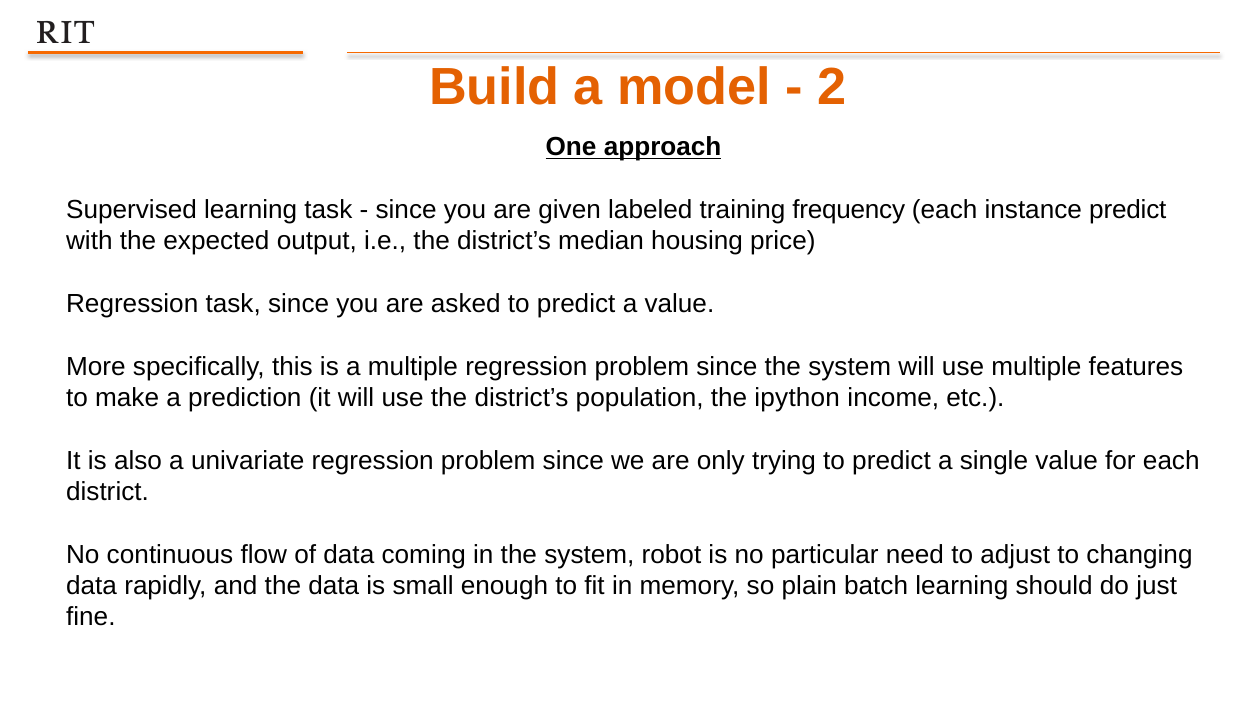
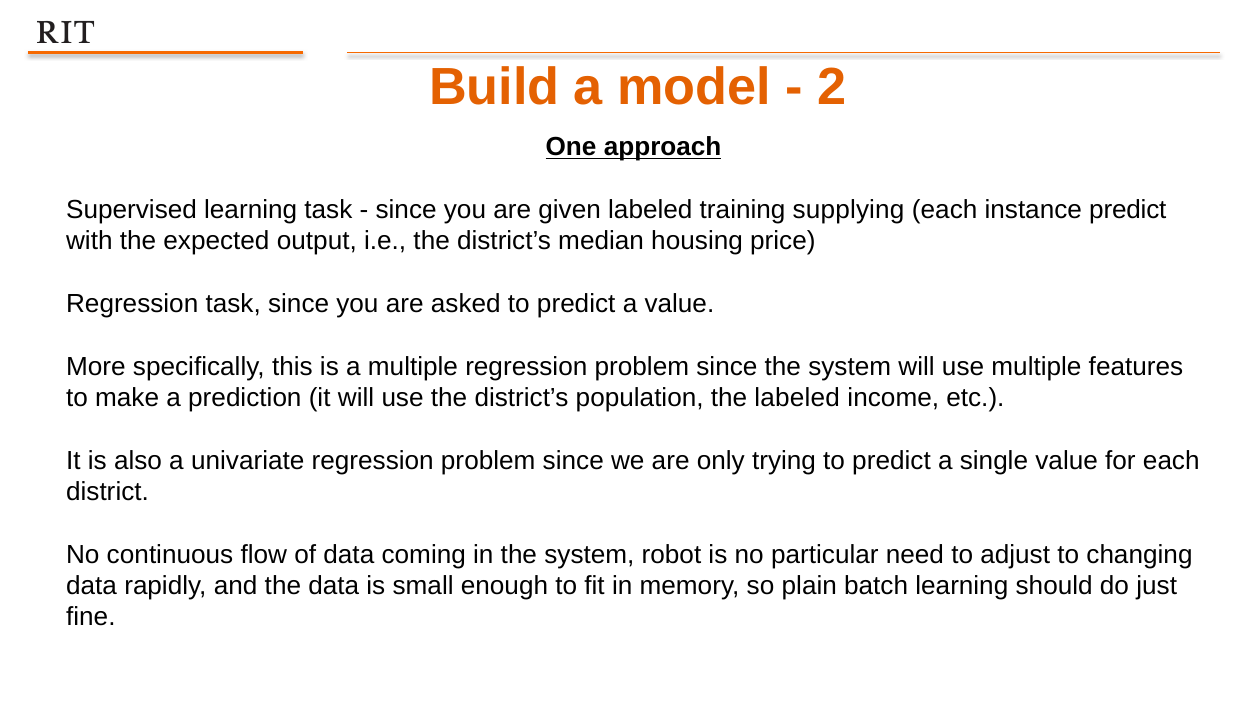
frequency: frequency -> supplying (849, 210)
the ipython: ipython -> labeled (797, 398)
